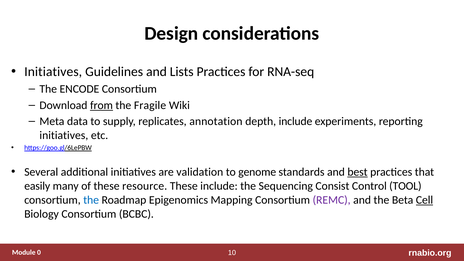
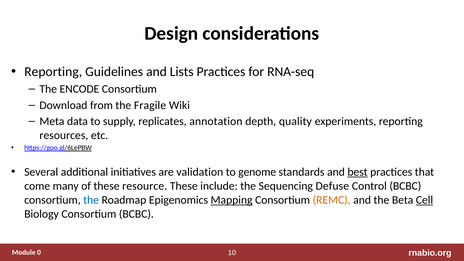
Initiatives: Initiatives -> Reporting (53, 72)
from underline: present -> none (101, 105)
depth include: include -> quality (295, 121)
initiatives: initiatives -> resources (64, 135)
easily: easily -> come (37, 186)
Consist: Consist -> Defuse (332, 186)
Control TOOL: TOOL -> BCBC (405, 186)
Mapping underline: none -> present (232, 200)
REMC colour: purple -> orange (332, 200)
